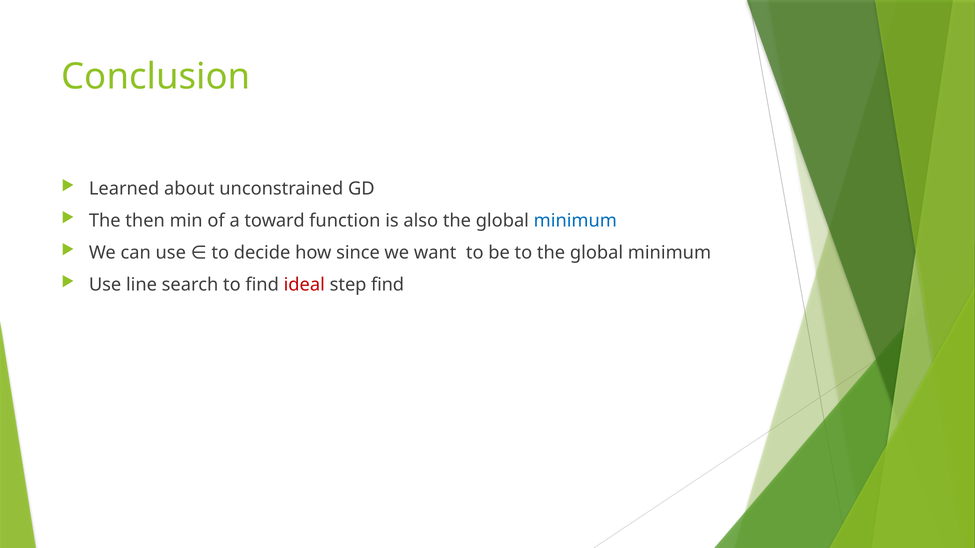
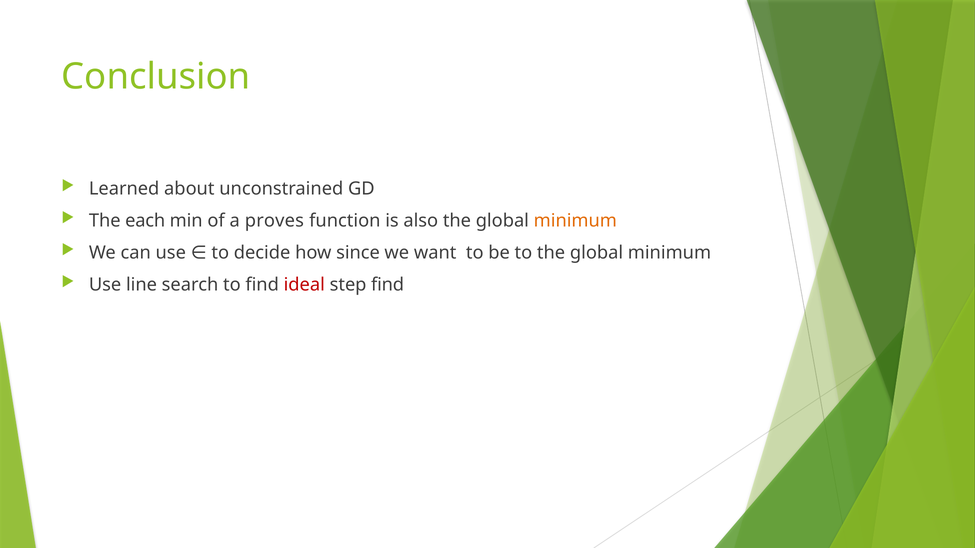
then: then -> each (145, 221)
toward: toward -> proves (274, 221)
minimum colour: blue -> orange (575, 221)
